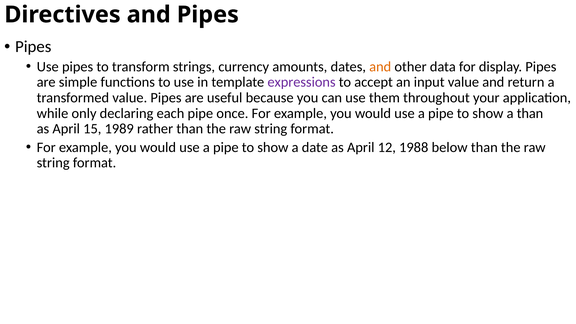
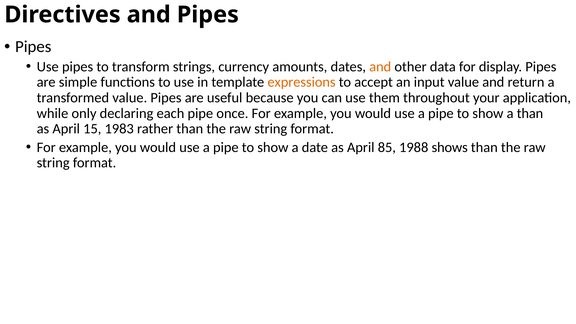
expressions colour: purple -> orange (301, 82)
1989: 1989 -> 1983 (119, 129)
12: 12 -> 85 (387, 147)
below: below -> shows (450, 147)
